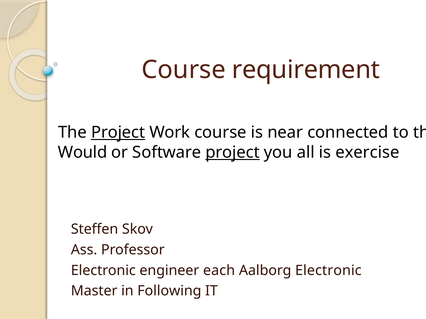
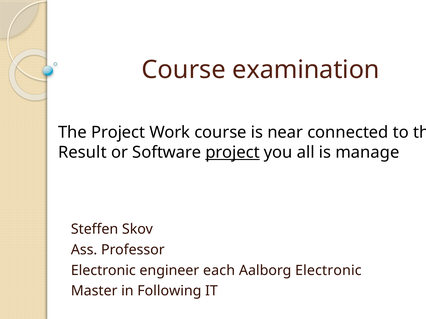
requirement: requirement -> examination (306, 70)
Project underline: present -> none (118, 133)
Would: Would -> Result (82, 153)
exercise: exercise -> manage (367, 153)
